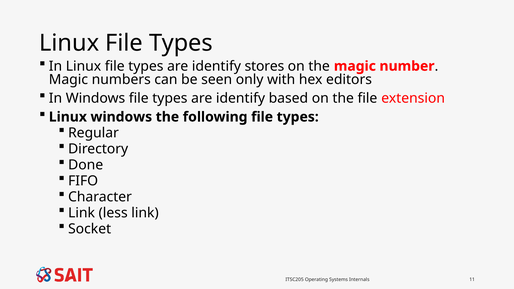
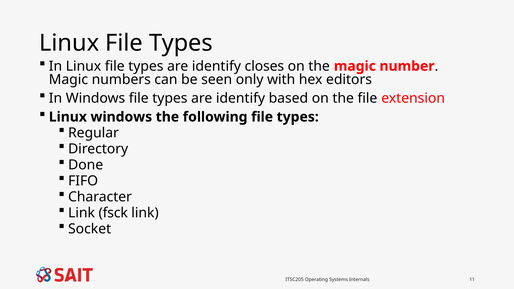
stores: stores -> closes (264, 66)
less: less -> fsck (113, 213)
